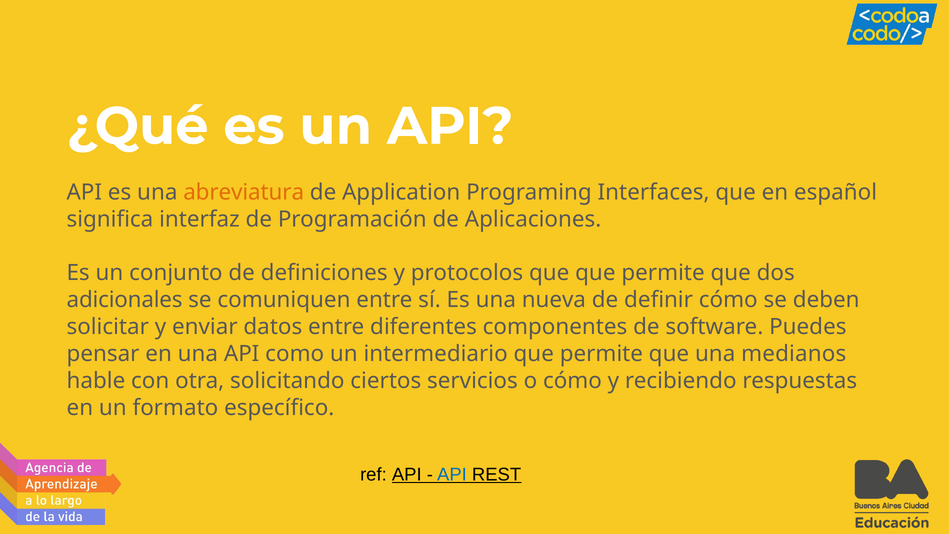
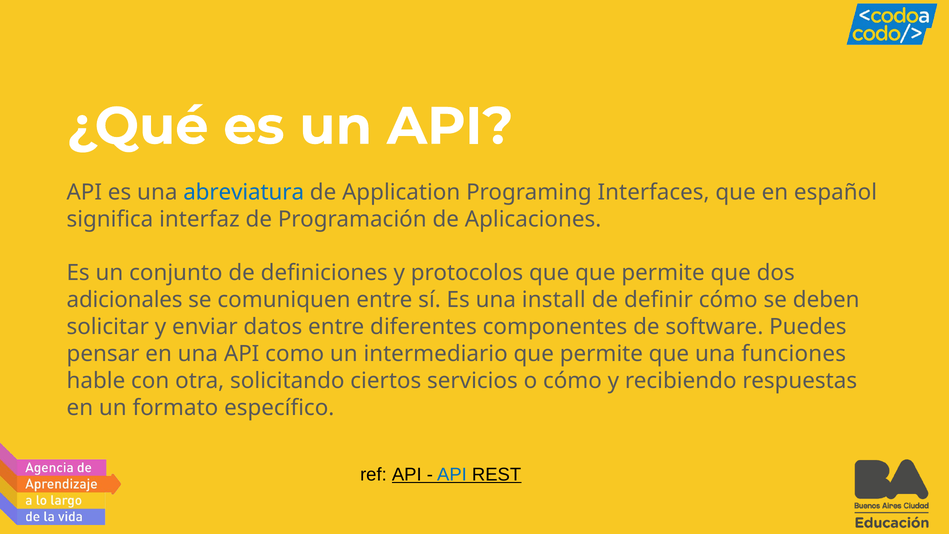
abreviatura colour: orange -> blue (244, 192)
nueva: nueva -> install (554, 300)
medianos: medianos -> funciones (794, 354)
